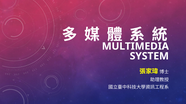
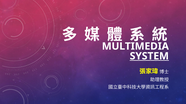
SYSTEM underline: none -> present (149, 56)
